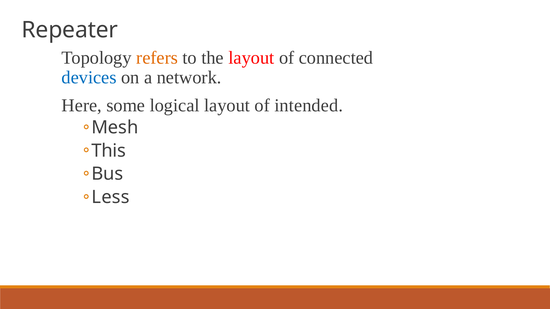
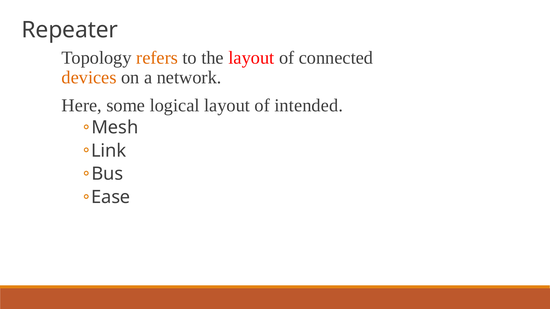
devices colour: blue -> orange (89, 78)
This: This -> Link (109, 151)
Less: Less -> Ease (111, 197)
